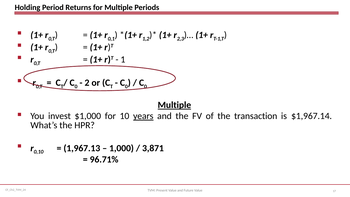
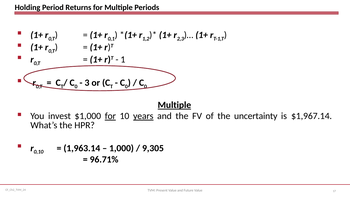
2: 2 -> 3 (87, 83)
for underline: none -> present (110, 116)
transaction: transaction -> uncertainty (256, 116)
1,967.13: 1,967.13 -> 1,963.14 (82, 148)
3,871: 3,871 -> 9,305 (153, 148)
